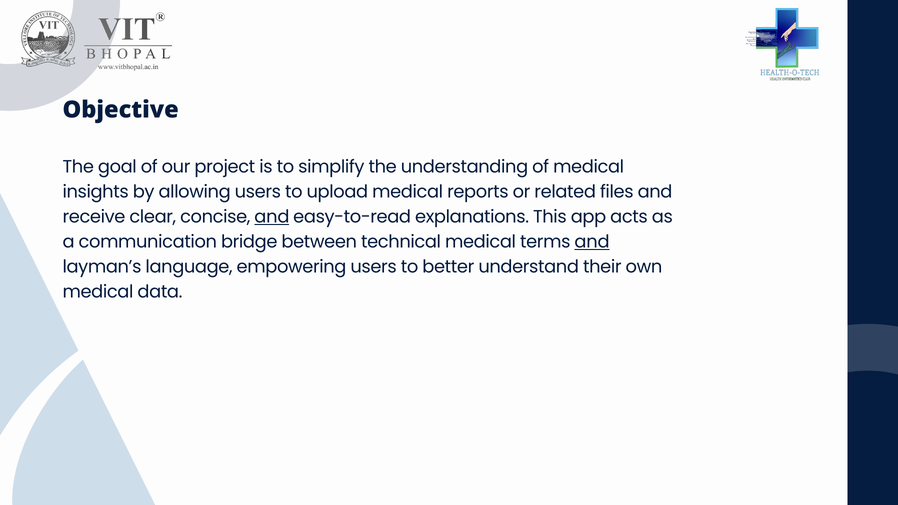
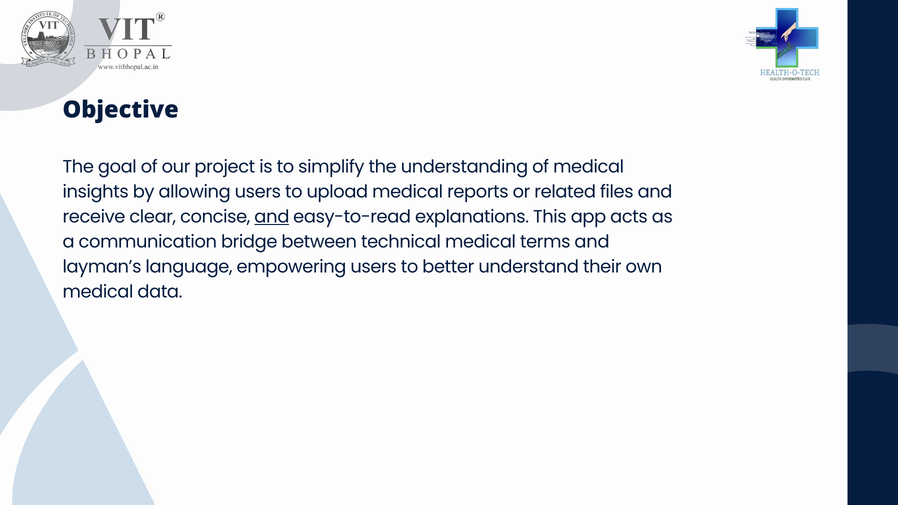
and underline: present -> none (592, 242)
